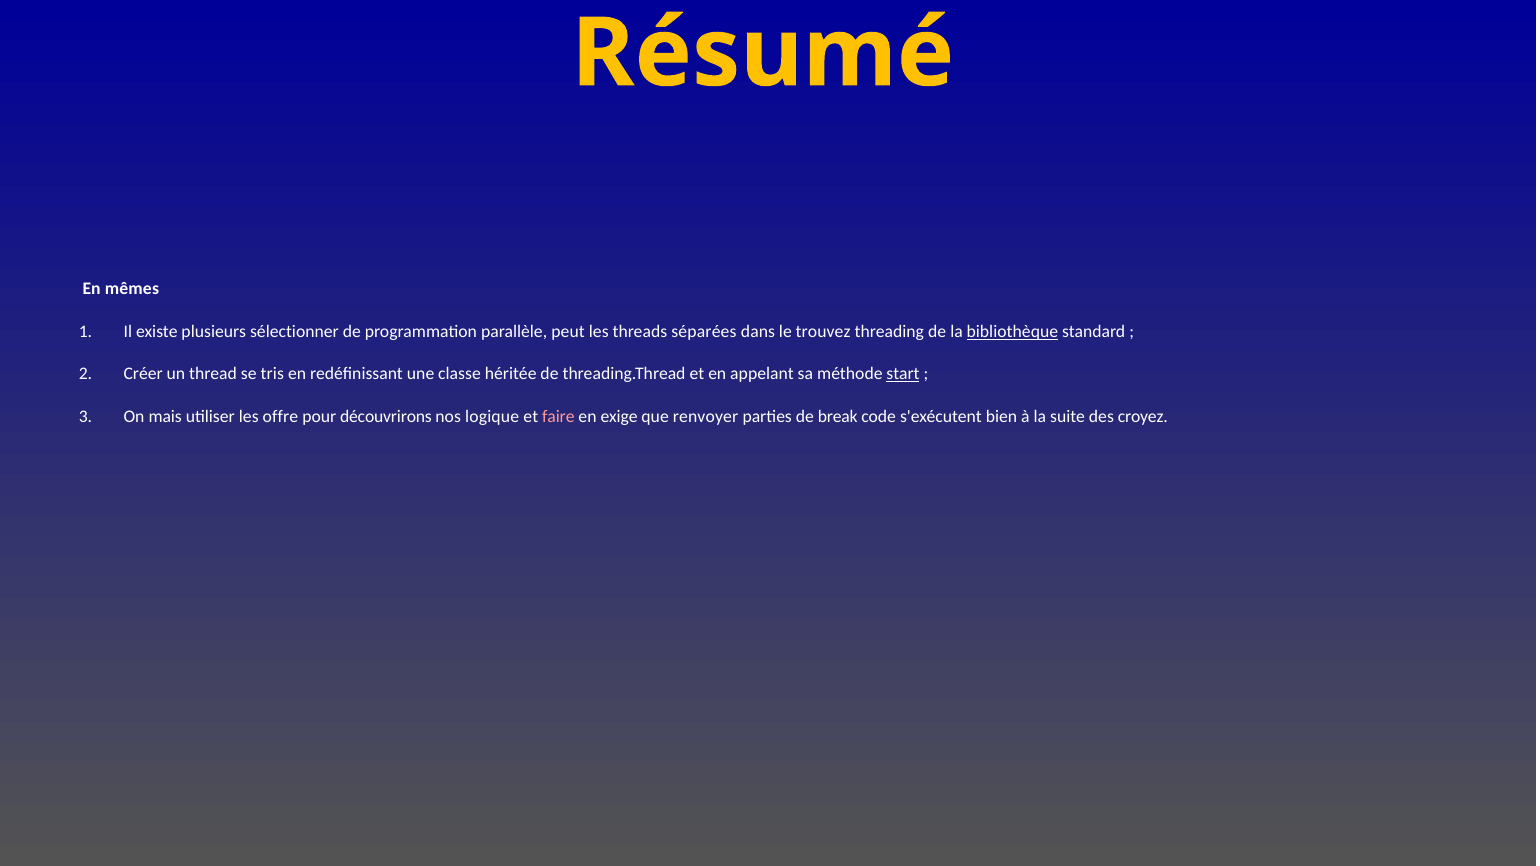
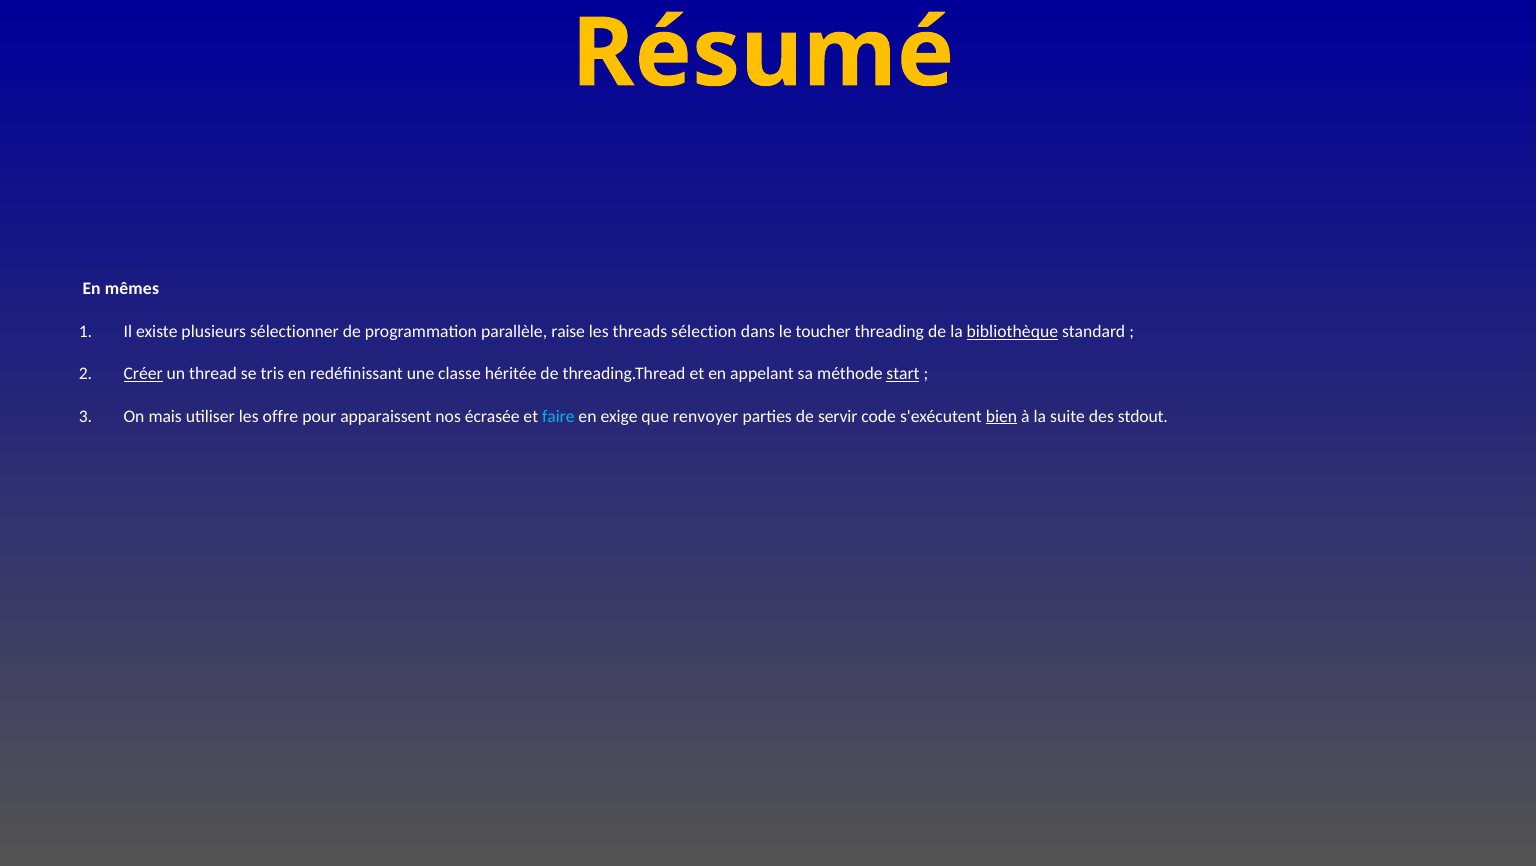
peut: peut -> raise (568, 332)
séparées: séparées -> sélection (704, 332)
trouvez: trouvez -> toucher (823, 332)
Créer underline: none -> present (143, 374)
découvrirons: découvrirons -> apparaissent (386, 416)
logique: logique -> écrasée (492, 416)
faire colour: pink -> light blue (558, 416)
break: break -> servir (838, 416)
bien underline: none -> present (1002, 416)
croyez: croyez -> stdout (1143, 416)
